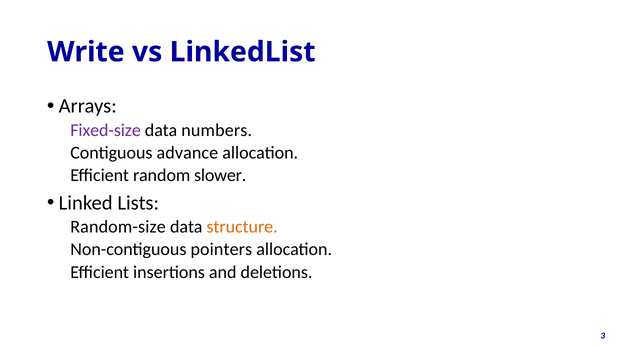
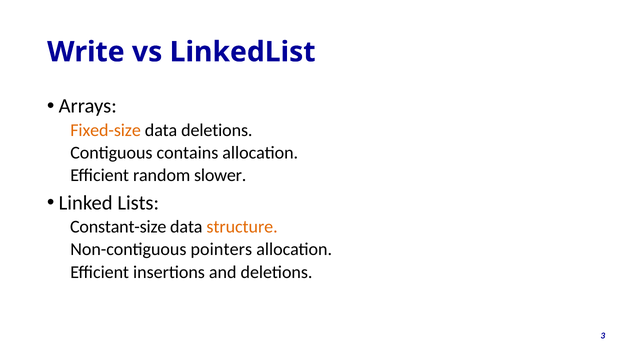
Fixed-size colour: purple -> orange (106, 130)
data numbers: numbers -> deletions (217, 130)
advance: advance -> contains (187, 153)
Random-size: Random-size -> Constant-size (118, 227)
